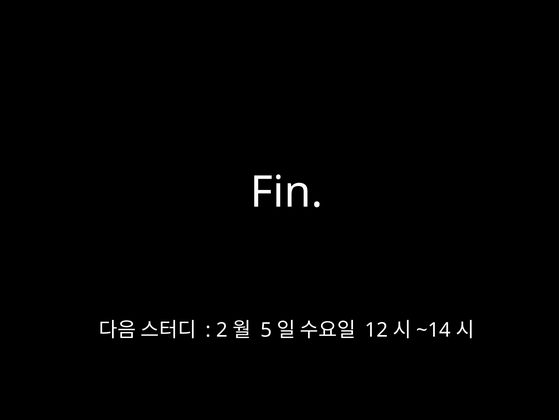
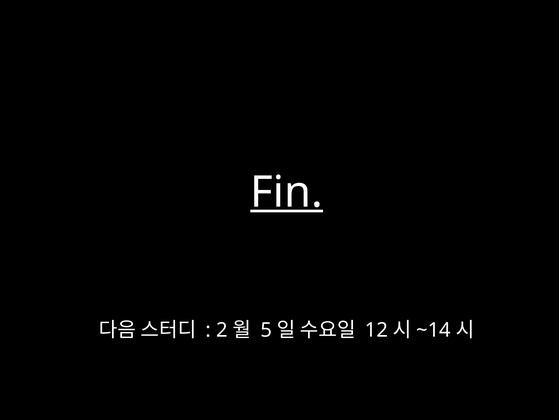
Fin underline: none -> present (287, 192)
